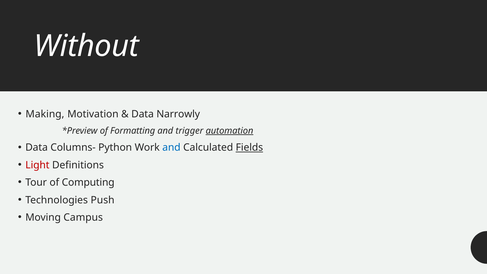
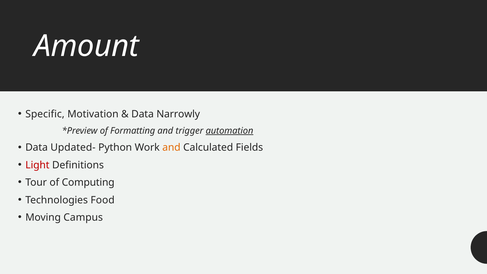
Without: Without -> Amount (86, 46)
Making: Making -> Specific (45, 114)
Columns-: Columns- -> Updated- (73, 148)
and colour: blue -> orange (171, 148)
Fields underline: present -> none (249, 148)
Push: Push -> Food (103, 200)
